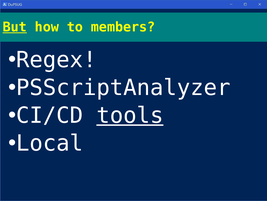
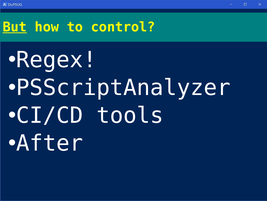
members: members -> control (123, 27)
tools underline: present -> none (130, 115)
Local: Local -> After (50, 143)
